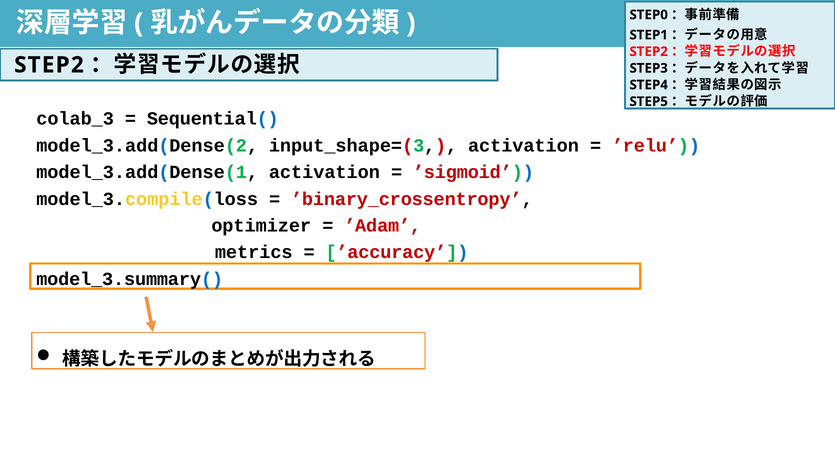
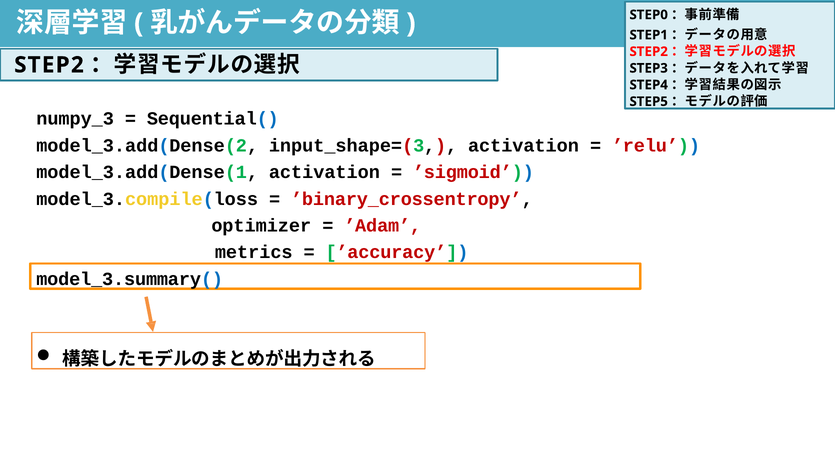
colab_3: colab_3 -> numpy_3 (75, 119)
